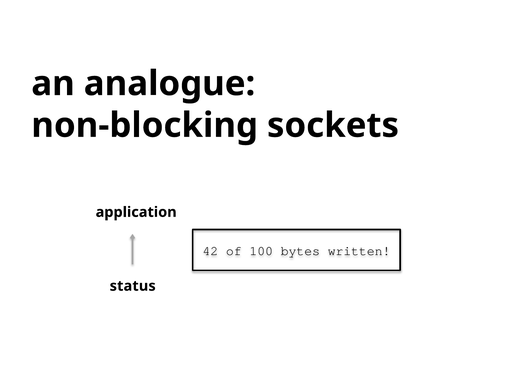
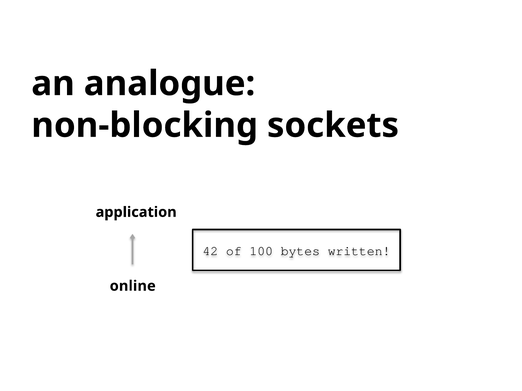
status: status -> online (133, 286)
